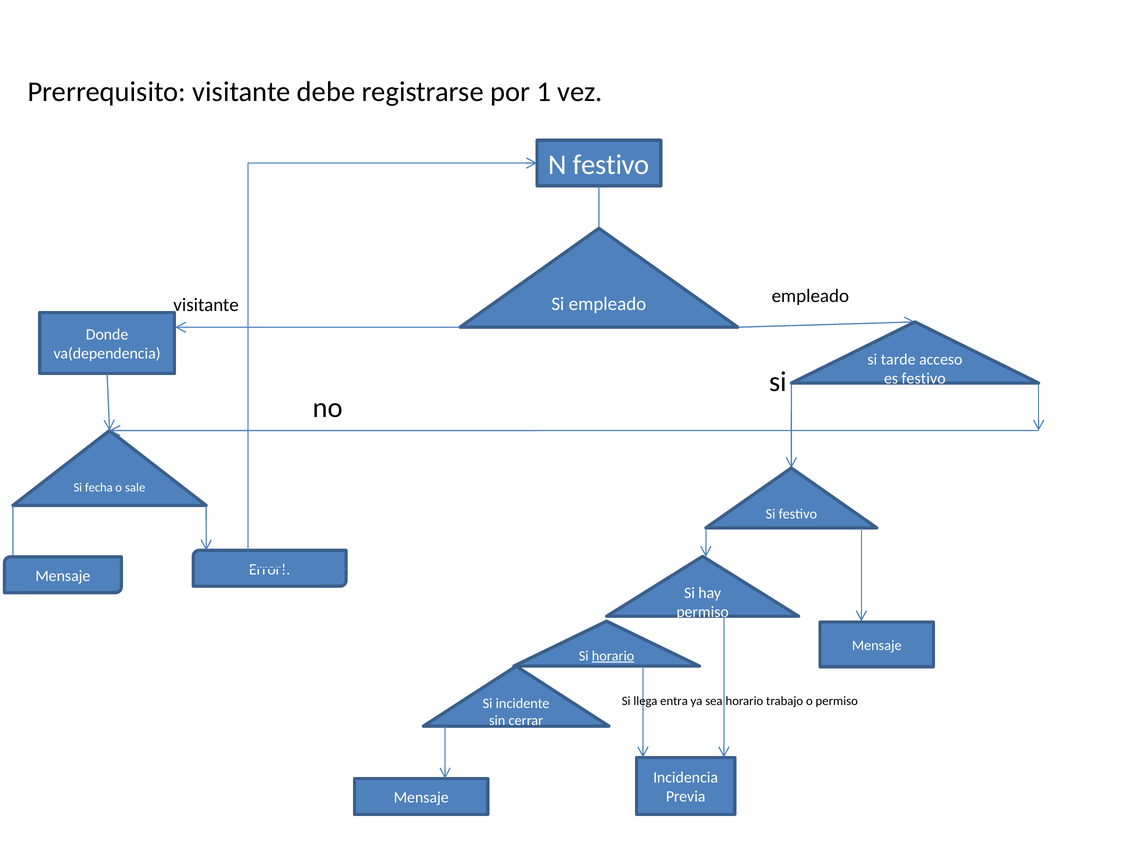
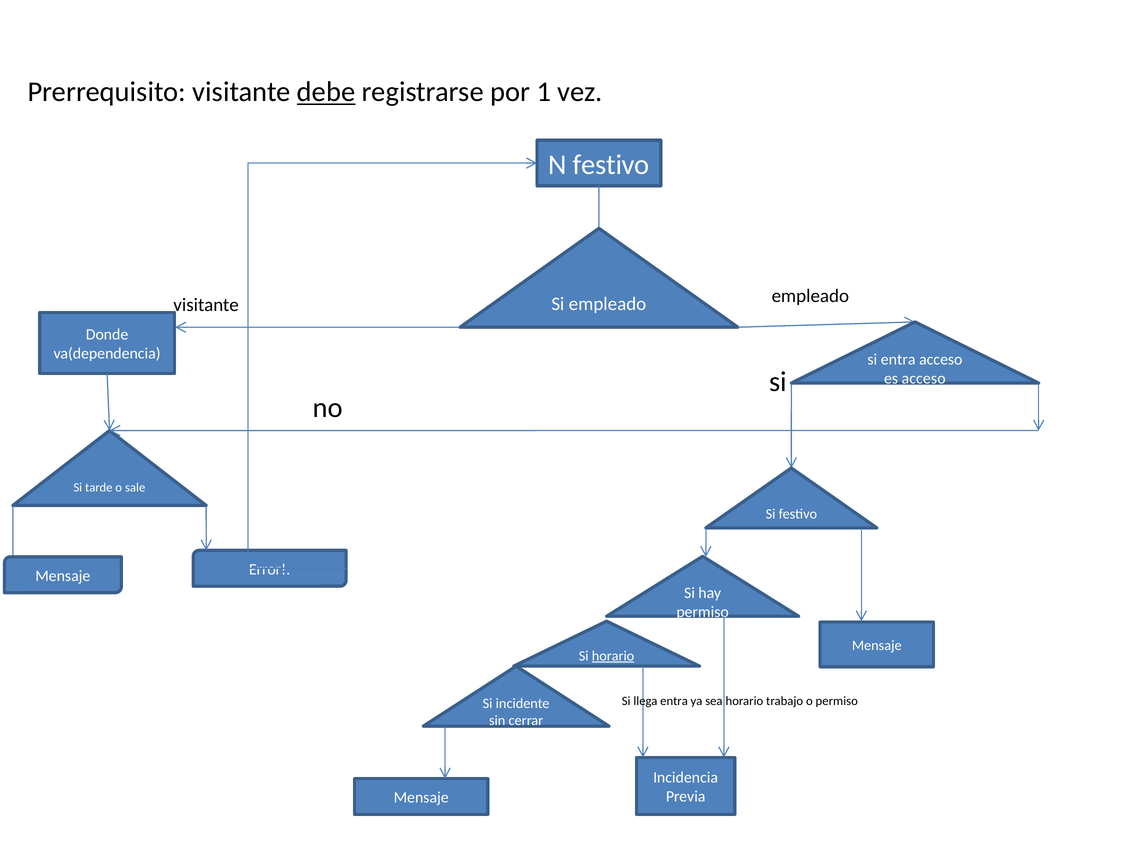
debe underline: none -> present (326, 92)
si tarde: tarde -> entra (898, 360)
es festivo: festivo -> acceso (924, 379)
fecha: fecha -> tarde (99, 488)
